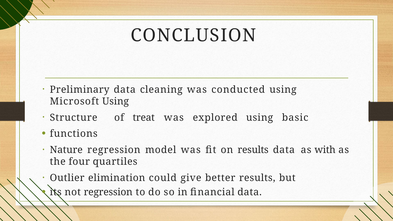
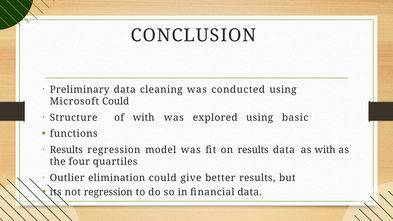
Microsoft Using: Using -> Could (116, 101)
of treat: treat -> with (144, 118)
Nature: Nature -> Results (66, 150)
